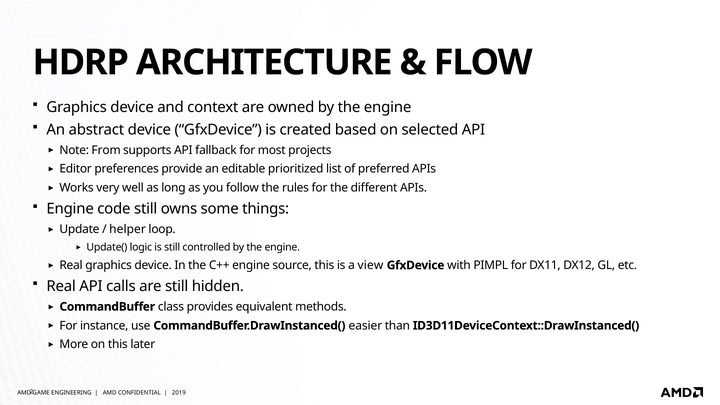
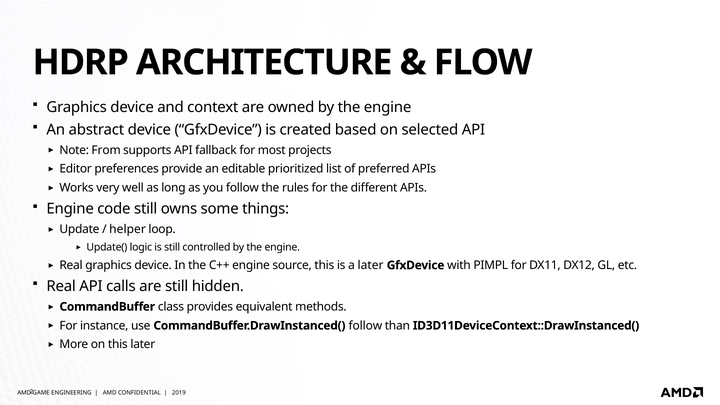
a view: view -> later (371, 265)
CommandBuffer.DrawInstanced( easier: easier -> follow (365, 326)
